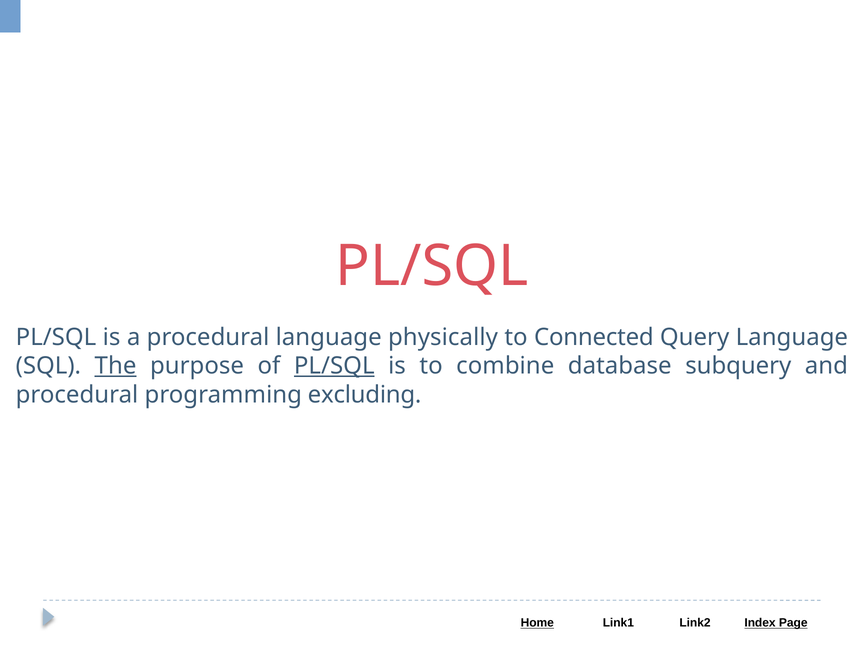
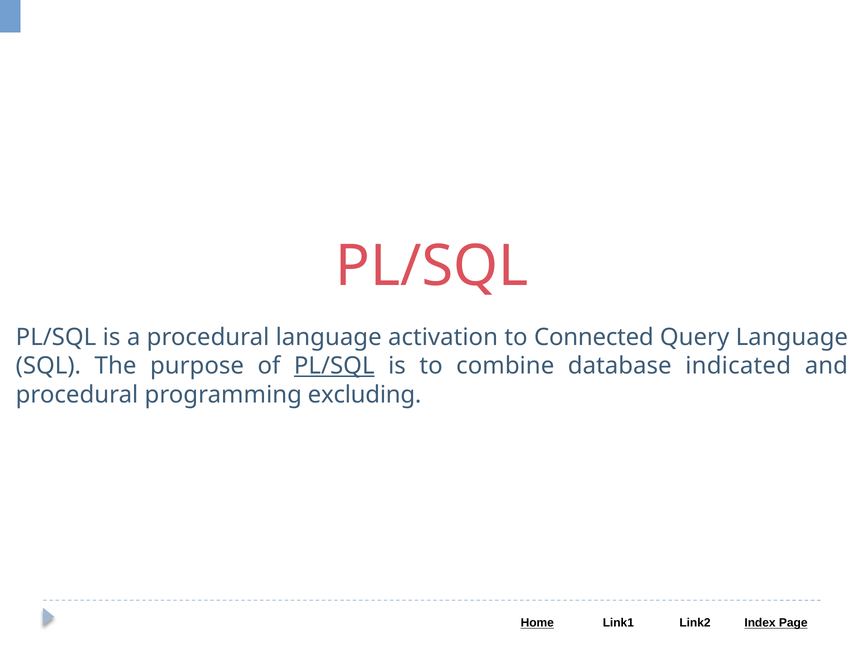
physically: physically -> activation (443, 337)
The underline: present -> none (116, 366)
subquery: subquery -> indicated (738, 366)
